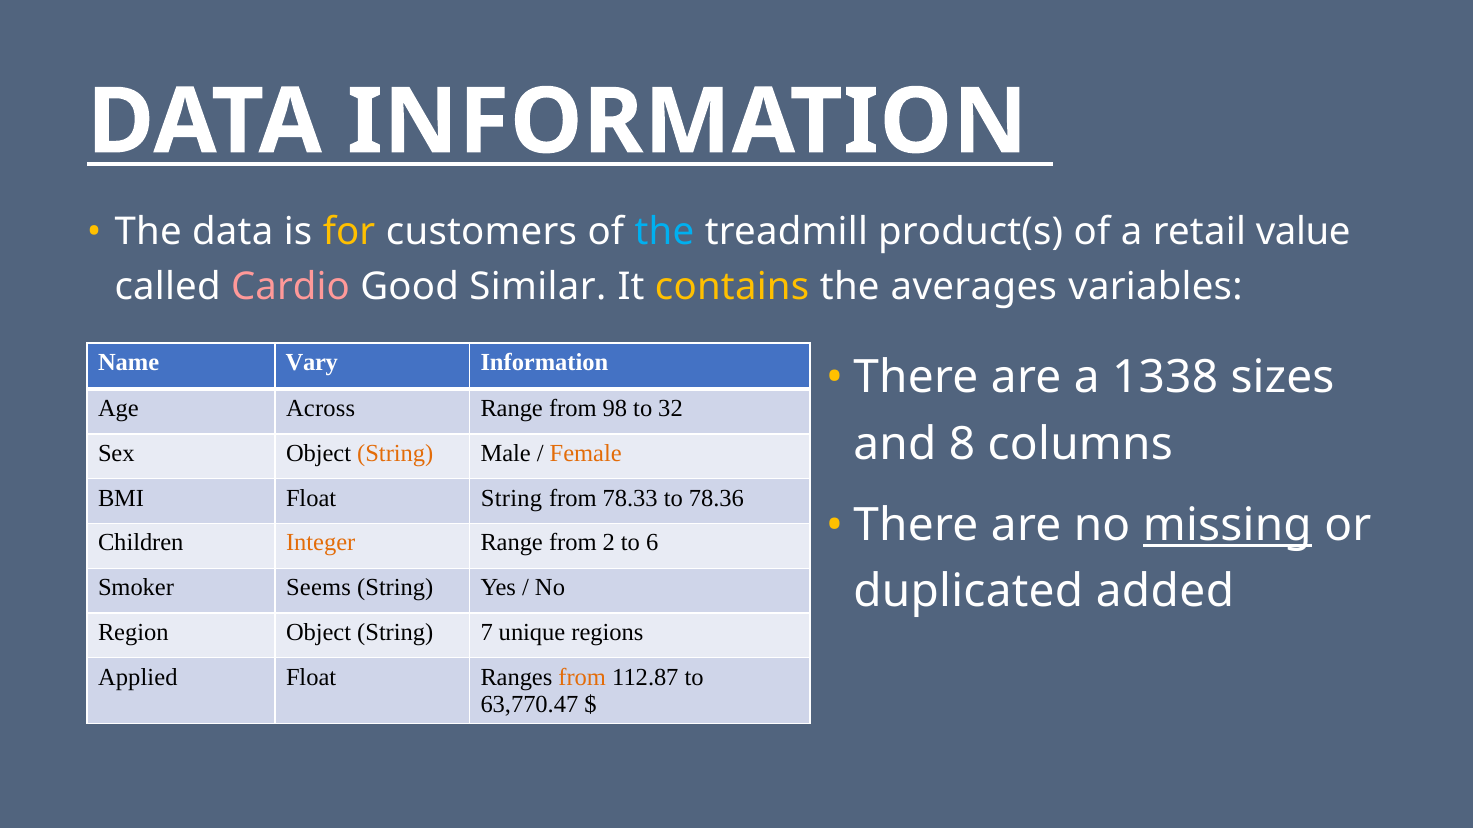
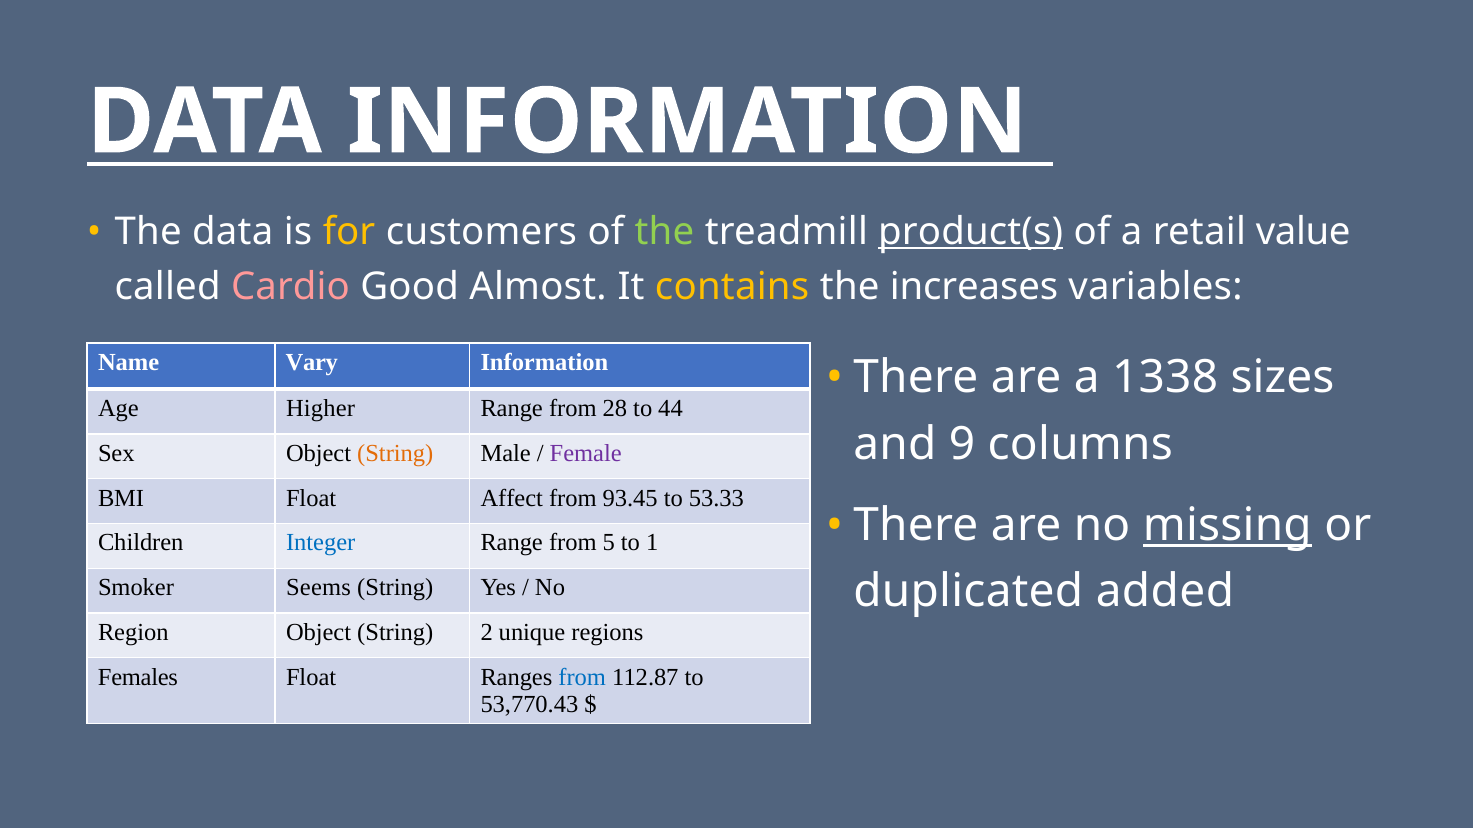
the colour: light blue -> light green (664, 232)
product(s underline: none -> present (971, 232)
Similar: Similar -> Almost (538, 287)
averages: averages -> increases (974, 287)
Across: Across -> Higher (321, 409)
98: 98 -> 28 (615, 409)
32: 32 -> 44 (671, 409)
8: 8 -> 9 (962, 444)
Female colour: orange -> purple (586, 454)
Float String: String -> Affect (512, 498)
78.33: 78.33 -> 93.45 (630, 498)
78.36: 78.36 -> 53.33 (716, 498)
Integer colour: orange -> blue (321, 543)
2: 2 -> 5 (609, 543)
6: 6 -> 1 (652, 543)
7: 7 -> 2 (487, 633)
Applied: Applied -> Females (138, 677)
from colour: orange -> blue (582, 677)
63,770.47: 63,770.47 -> 53,770.43 (529, 705)
